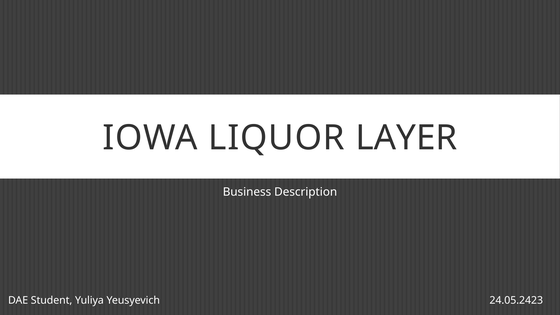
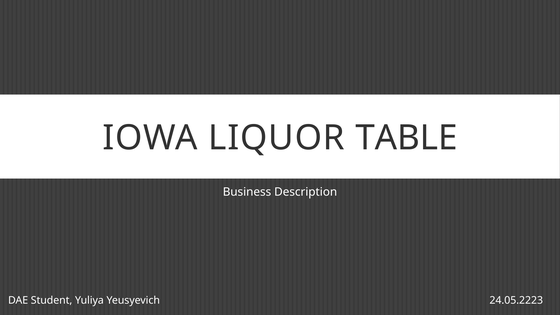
LAYER: LAYER -> TABLE (406, 138)
24.05.2423: 24.05.2423 -> 24.05.2223 (516, 300)
